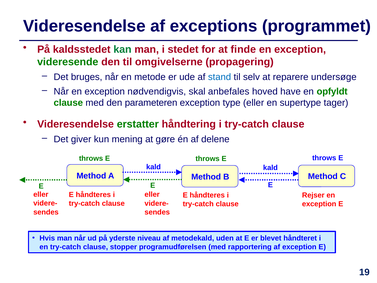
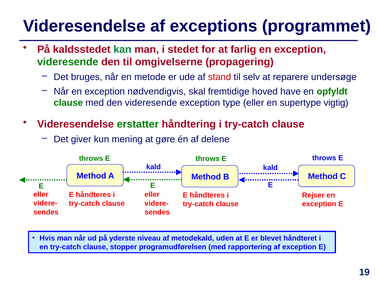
finde: finde -> farlig (243, 49)
stand colour: blue -> red (220, 77)
anbefales: anbefales -> fremtidige (229, 91)
den parameteren: parameteren -> videresende (151, 103)
tager: tager -> vigtig (336, 103)
